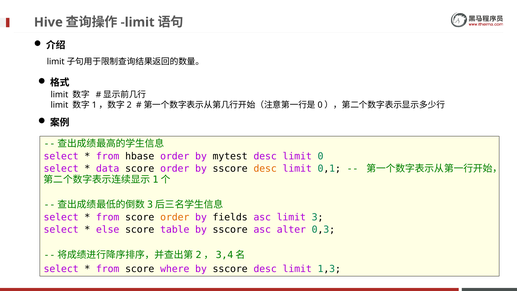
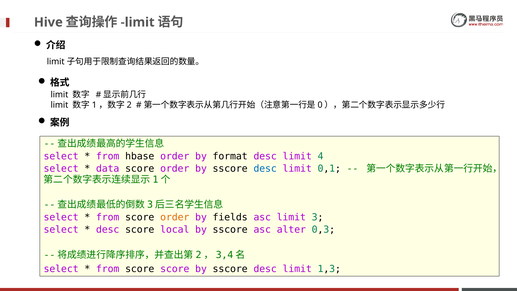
mytest: mytest -> format (230, 156)
0: 0 -> 4 (321, 156)
desc colour: orange -> blue (265, 169)
else: else -> desc (108, 230)
table: table -> local (175, 230)
score where: where -> score (175, 269)
